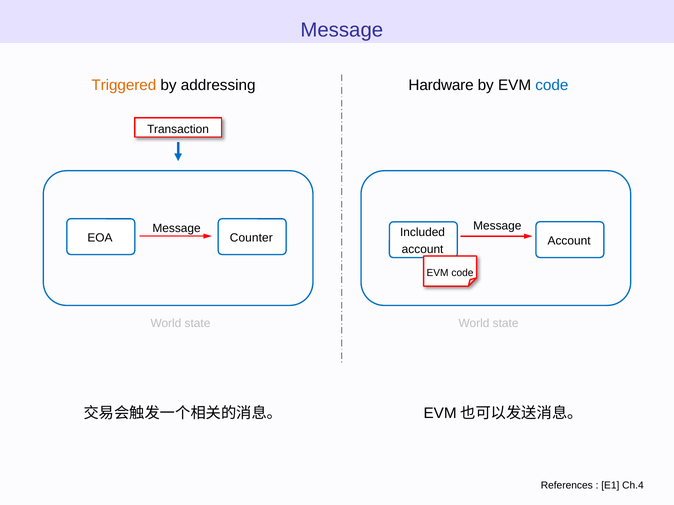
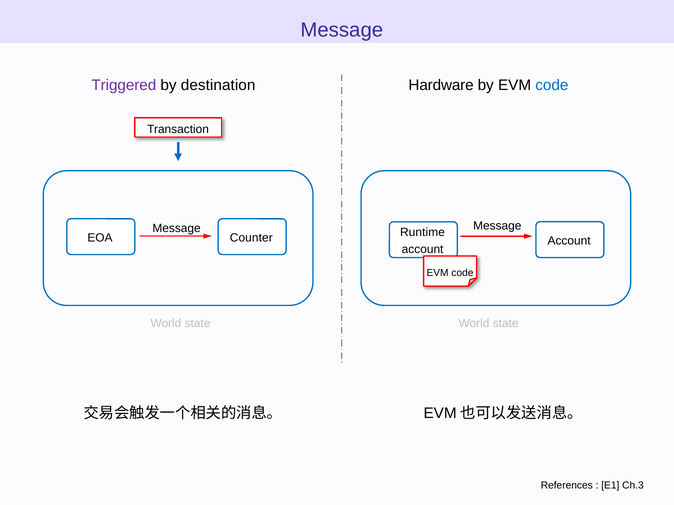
Triggered colour: orange -> purple (124, 85)
addressing: addressing -> destination (218, 85)
Included: Included -> Runtime (422, 233)
Ch.4: Ch.4 -> Ch.3 (633, 486)
